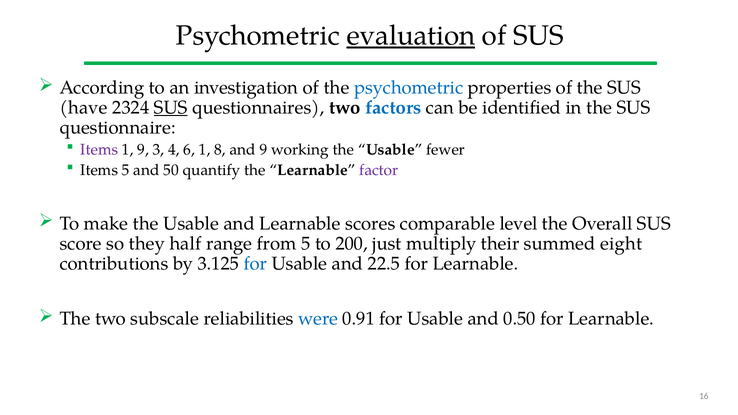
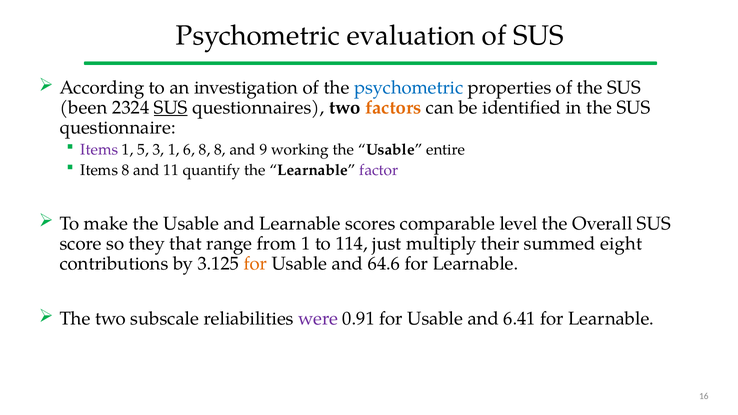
evaluation underline: present -> none (411, 36)
have: have -> been (84, 108)
factors colour: blue -> orange (393, 108)
1 9: 9 -> 5 (143, 150)
3 4: 4 -> 1 (174, 150)
6 1: 1 -> 8 (205, 150)
fewer: fewer -> entire (446, 150)
Items 5: 5 -> 8 (126, 170)
50: 50 -> 11 (171, 170)
half: half -> that (186, 244)
from 5: 5 -> 1 (306, 244)
200: 200 -> 114 (352, 244)
for colour: blue -> orange (255, 264)
22.5: 22.5 -> 64.6 (384, 264)
were colour: blue -> purple (318, 319)
0.50: 0.50 -> 6.41 (520, 319)
